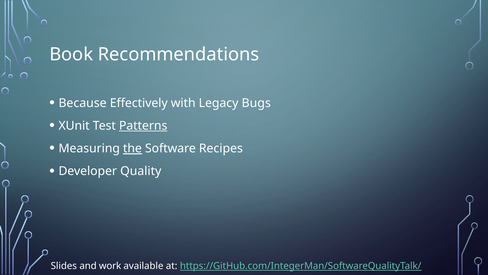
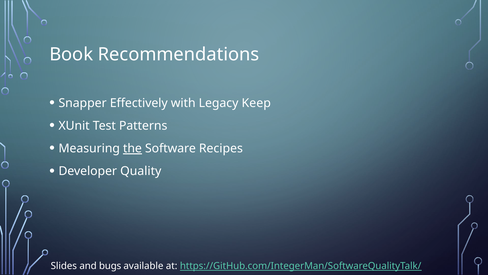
Because: Because -> Snapper (83, 103)
Bugs: Bugs -> Keep (256, 103)
Patterns underline: present -> none (143, 126)
work: work -> bugs (110, 265)
